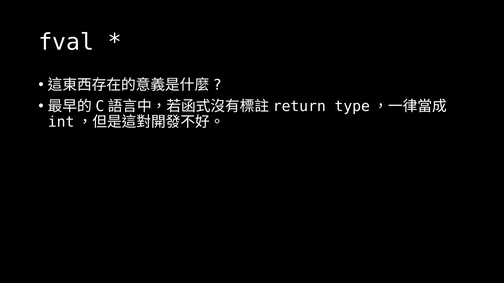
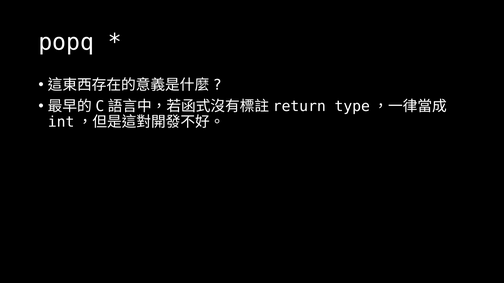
fval: fval -> popq (66, 42)
